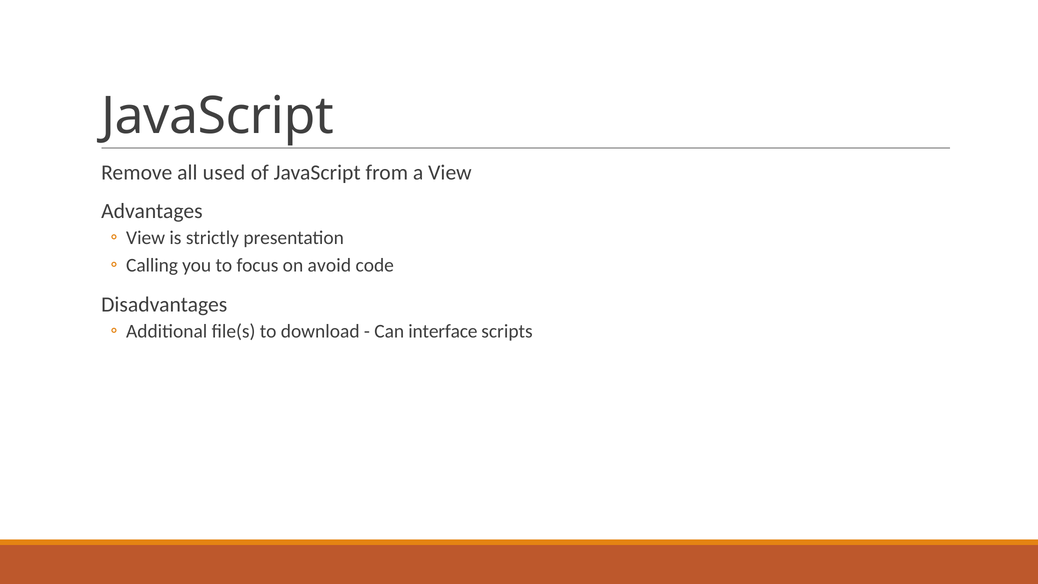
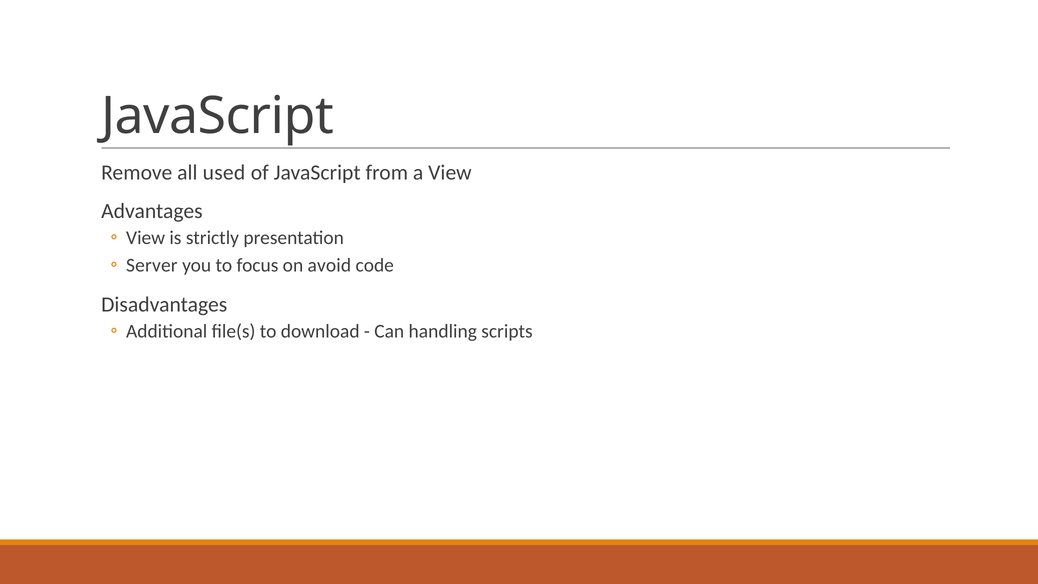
Calling: Calling -> Server (152, 265)
interface: interface -> handling (443, 331)
